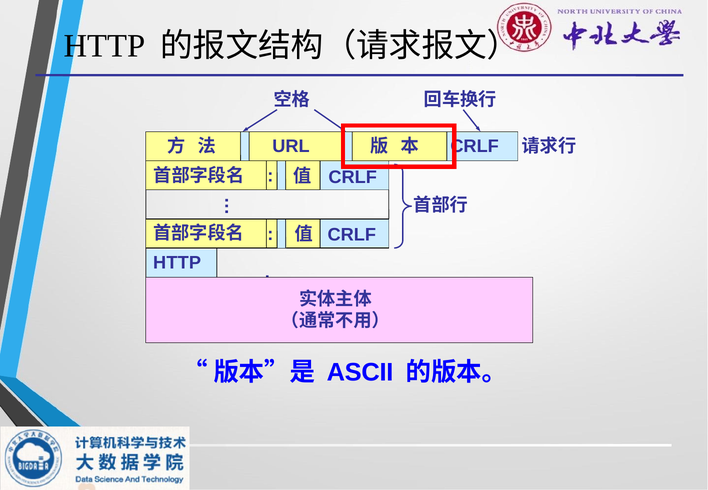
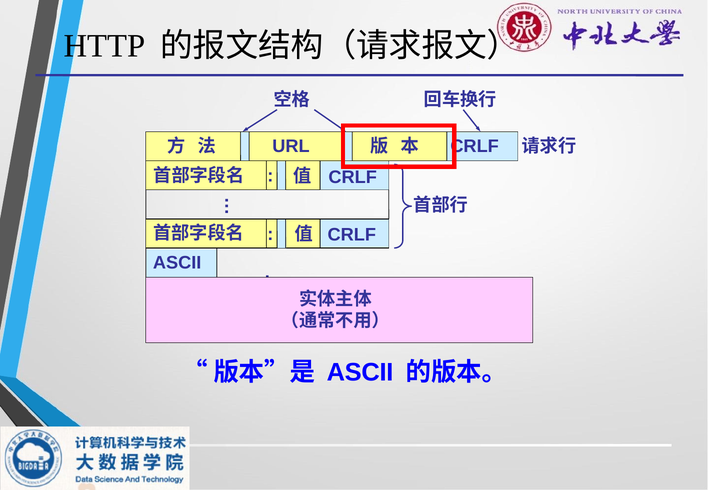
HTTP: HTTP -> ASCII (177, 263)
